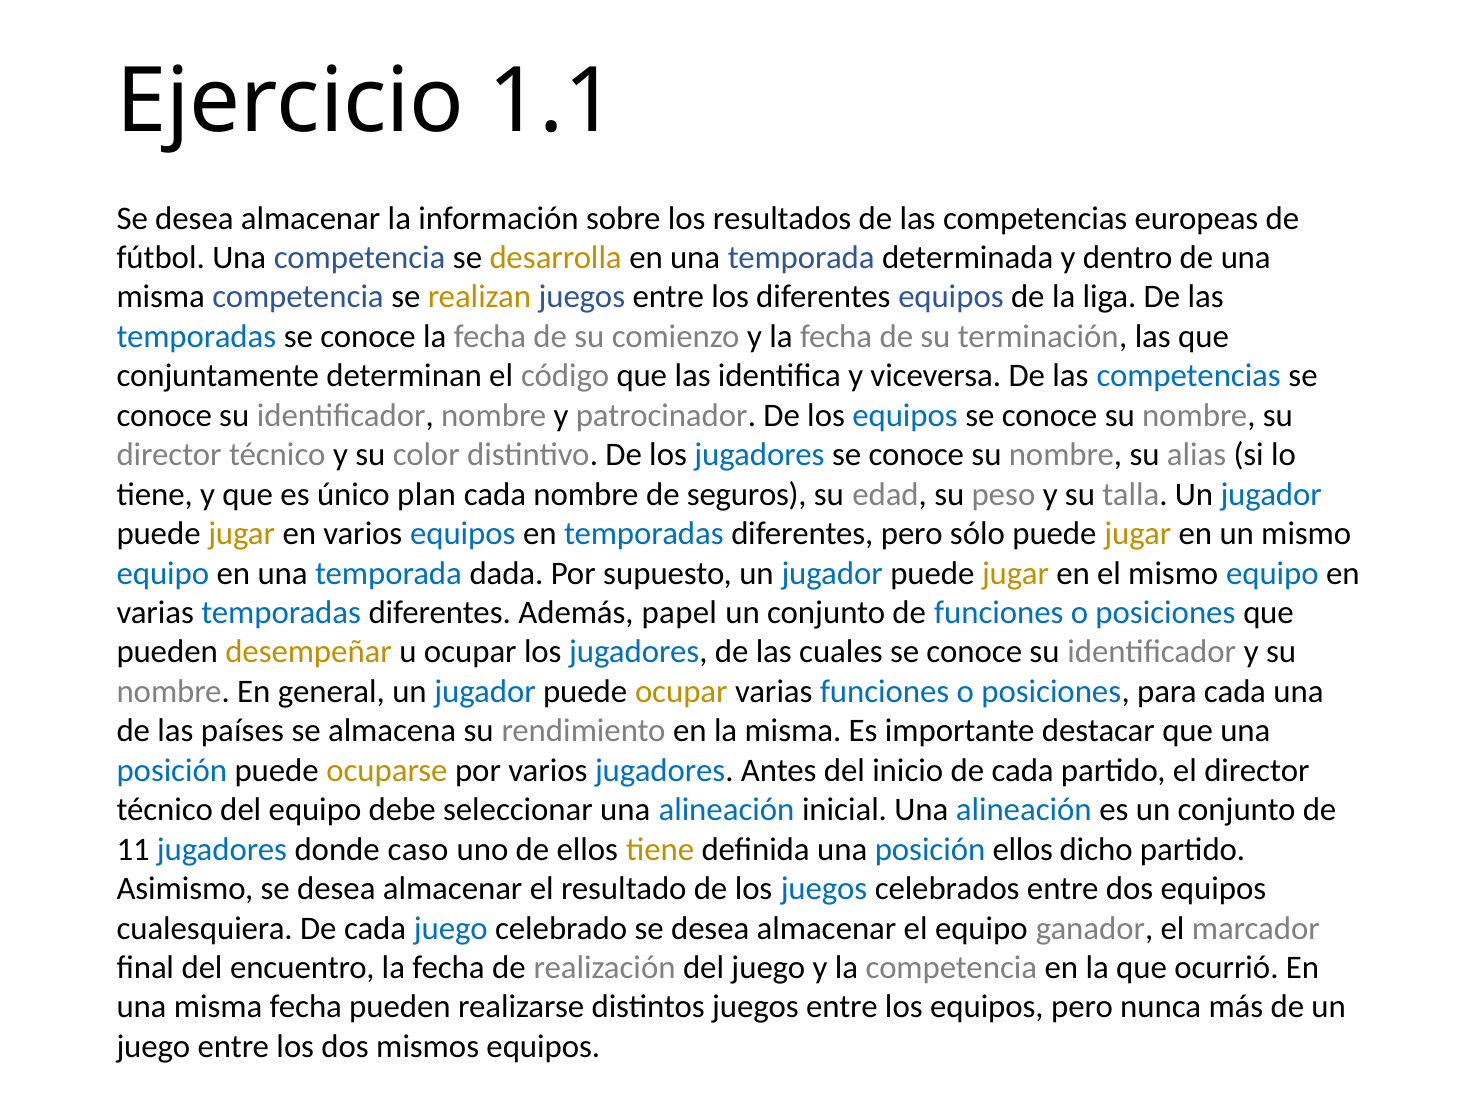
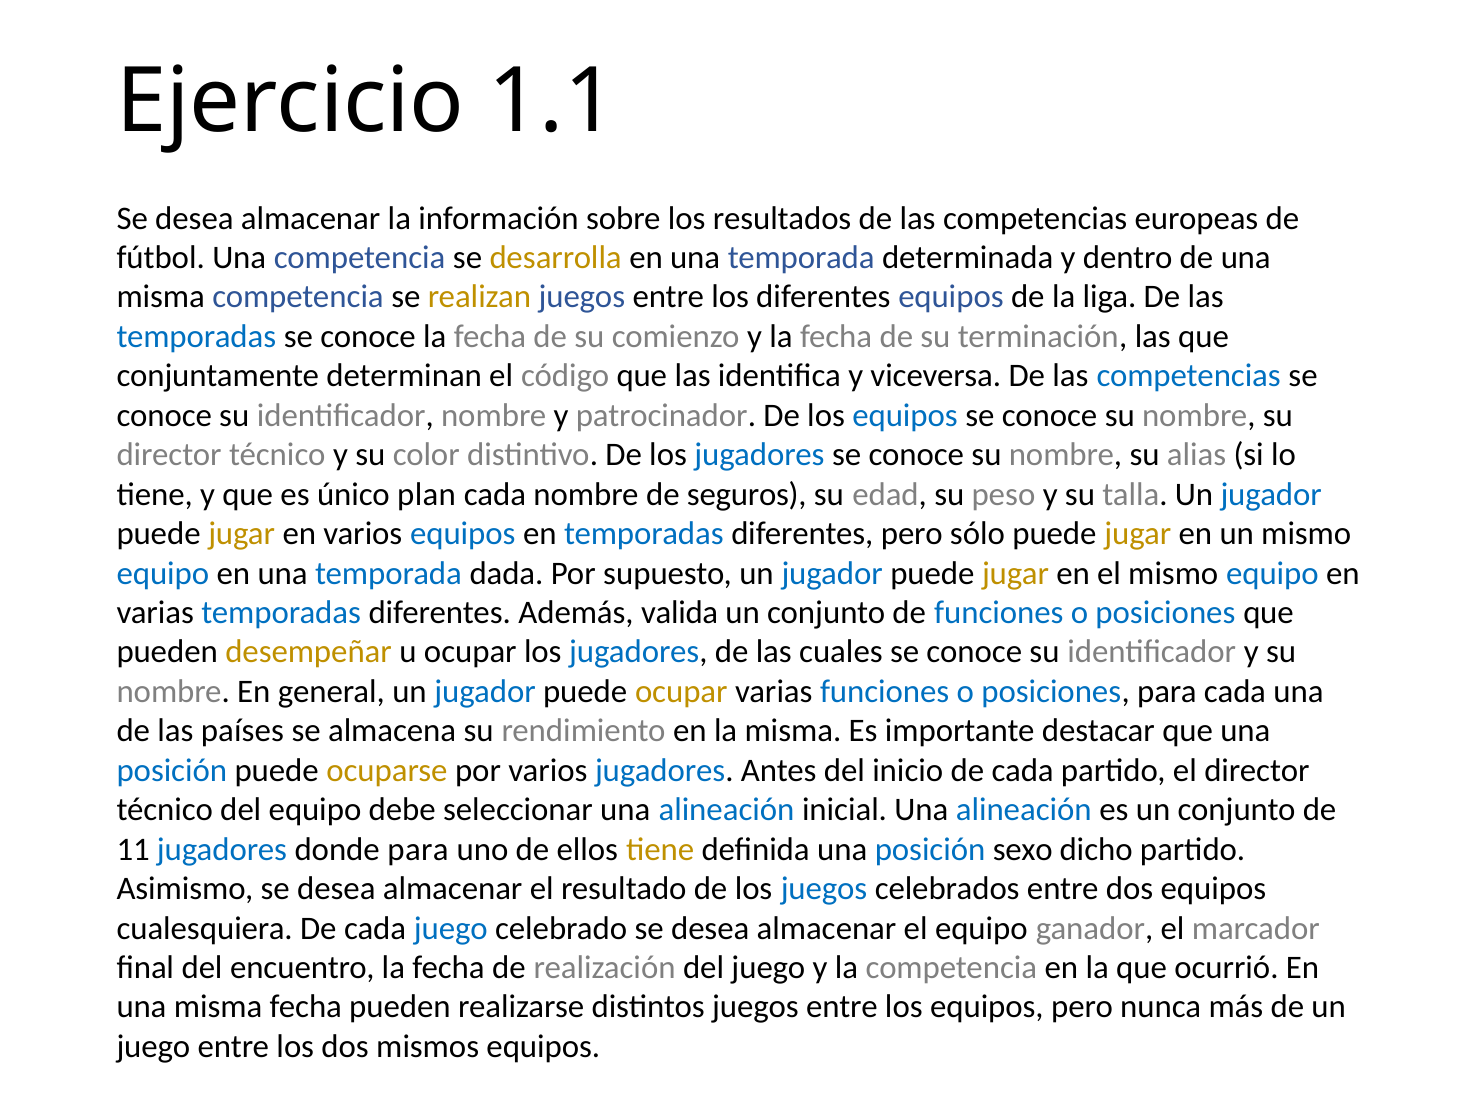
papel: papel -> valida (680, 613)
donde caso: caso -> para (418, 849)
posición ellos: ellos -> sexo (1023, 849)
